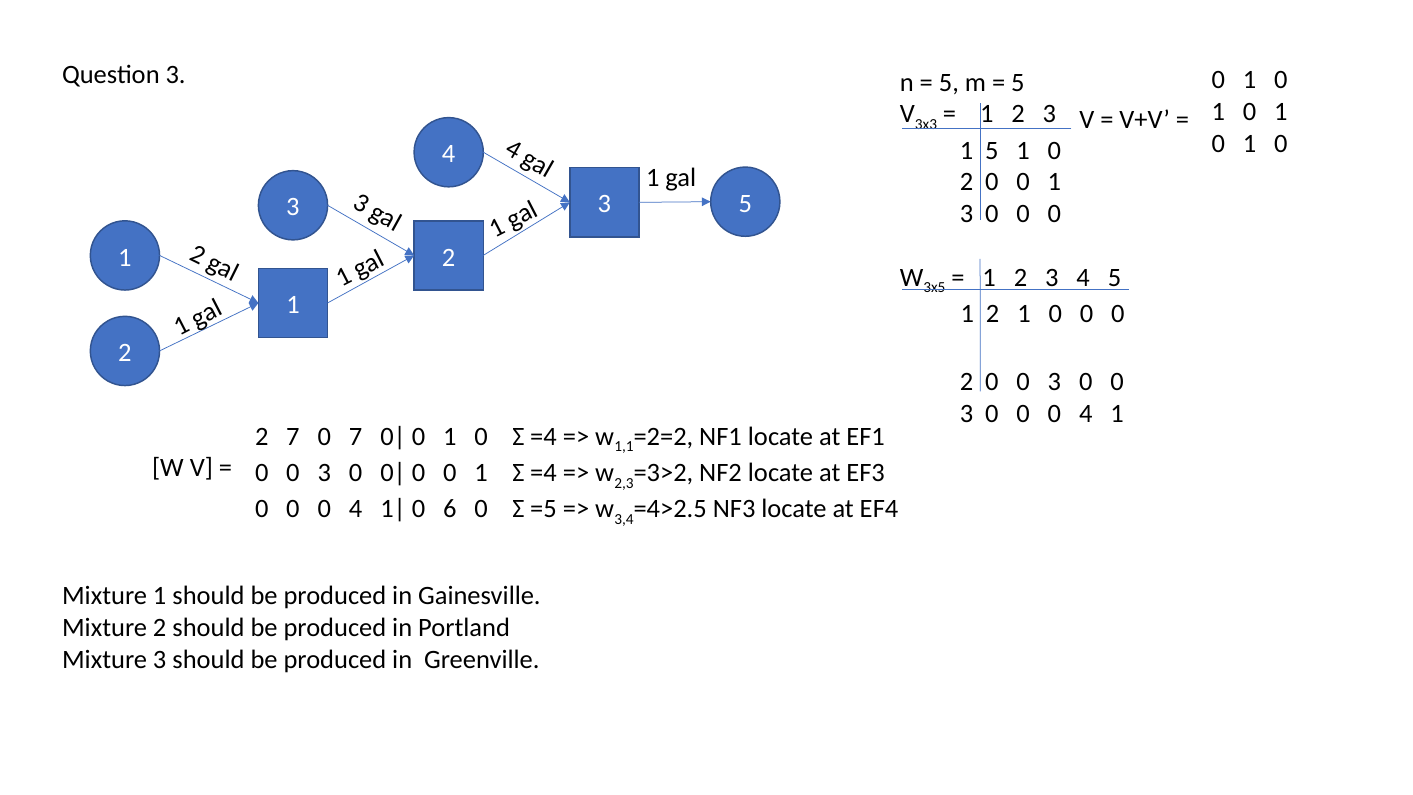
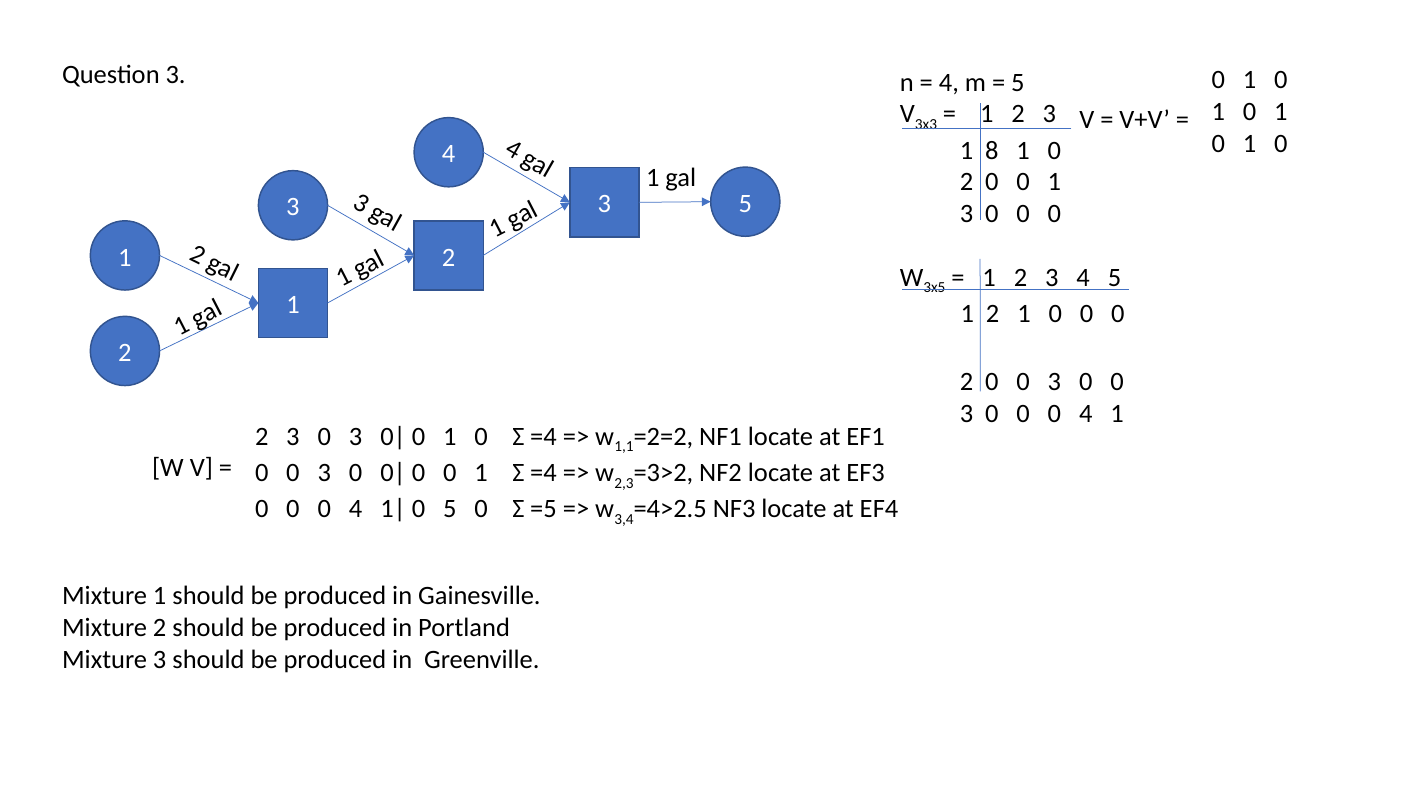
5: 5 -> 4 (949, 82)
1 5: 5 -> 8 (992, 150)
7: 7 -> 3 (293, 436)
7: 7 -> 3 (356, 436)
0 6: 6 -> 5 (450, 509)
